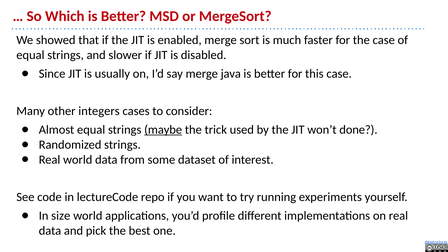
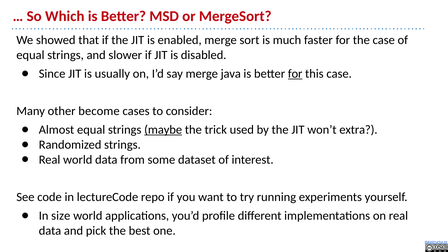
for underline: none -> present (295, 74)
integers: integers -> become (99, 111)
done: done -> extra (358, 130)
